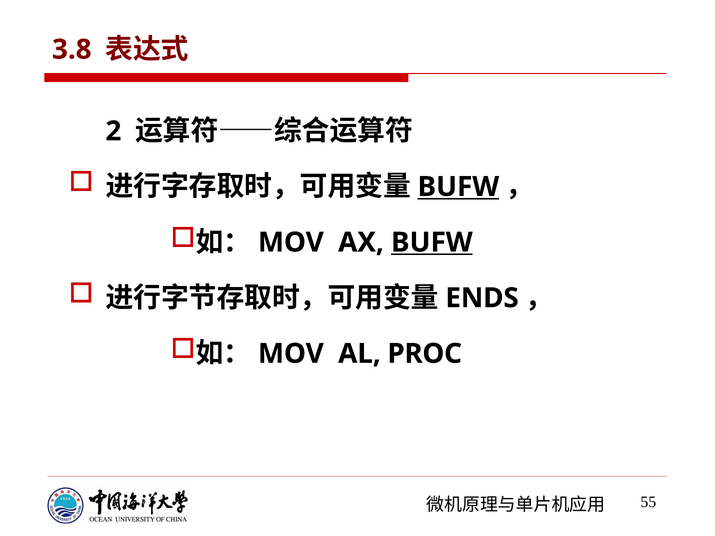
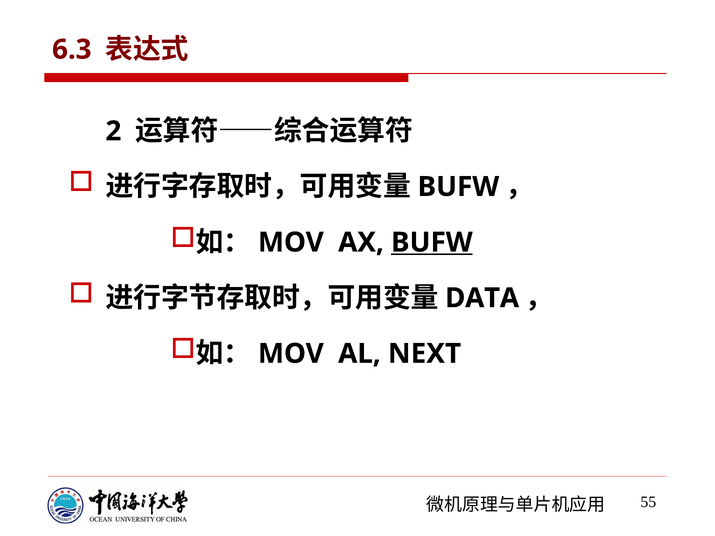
3.8: 3.8 -> 6.3 (72, 50)
BUFW underline: present -> none (458, 187)
ENDS: ENDS -> DATA (482, 298)
PROC: PROC -> NEXT (425, 354)
